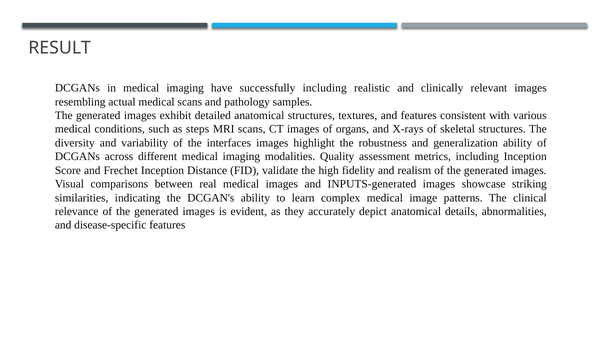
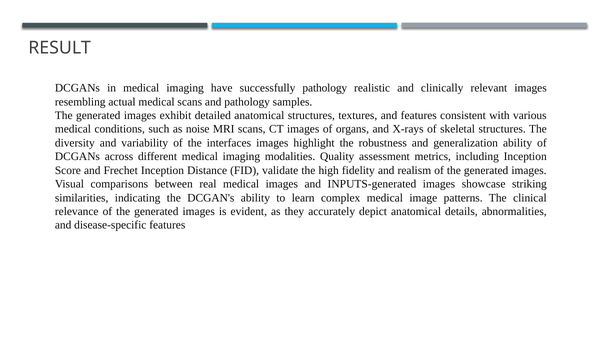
successfully including: including -> pathology (325, 88)
steps: steps -> noise (198, 129)
